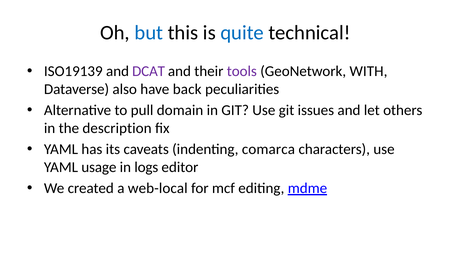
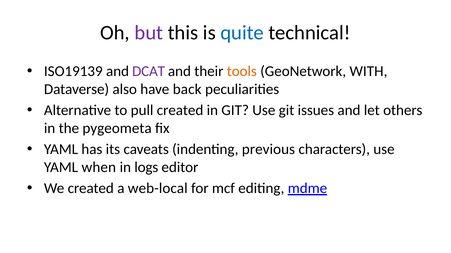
but colour: blue -> purple (149, 33)
tools colour: purple -> orange (242, 72)
pull domain: domain -> created (180, 111)
description: description -> pygeometa (117, 129)
comarca: comarca -> previous (268, 150)
usage: usage -> when (99, 168)
